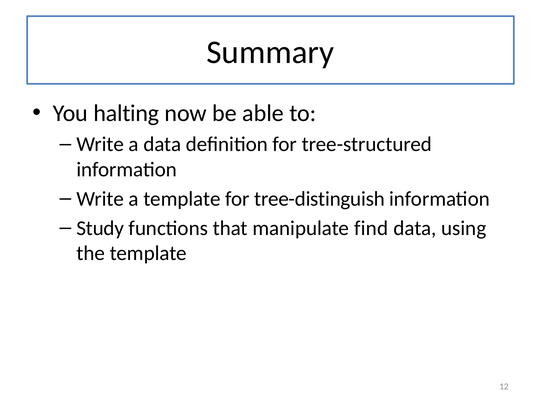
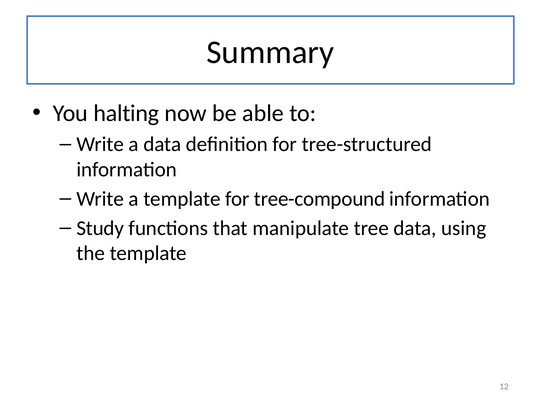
tree-distinguish: tree-distinguish -> tree-compound (319, 199)
find: find -> tree (371, 229)
